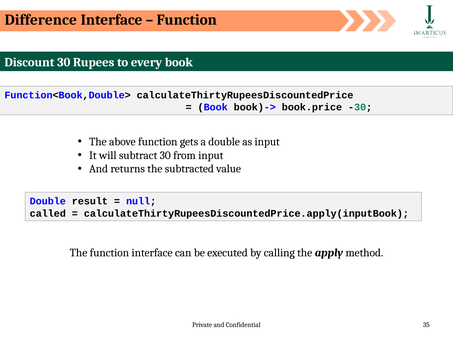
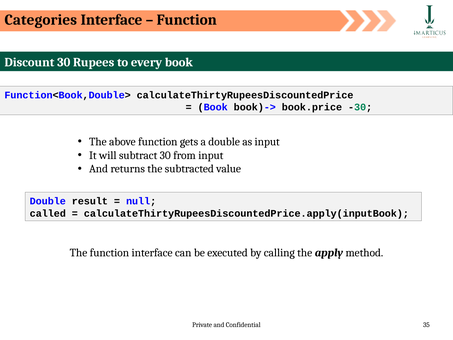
Difference: Difference -> Categories (41, 20)
